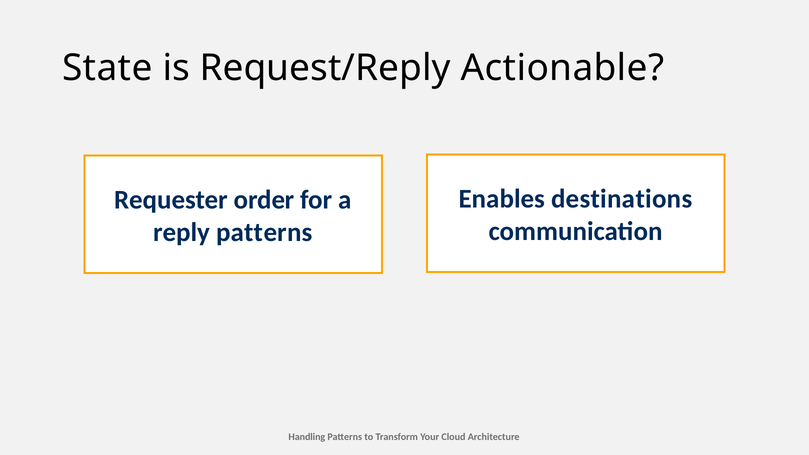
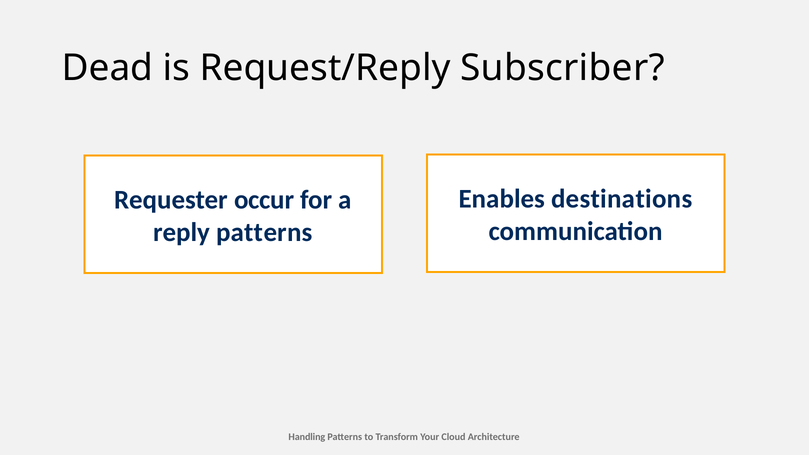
State: State -> Dead (107, 68)
Actionable: Actionable -> Subscriber (562, 68)
order: order -> occur (264, 200)
